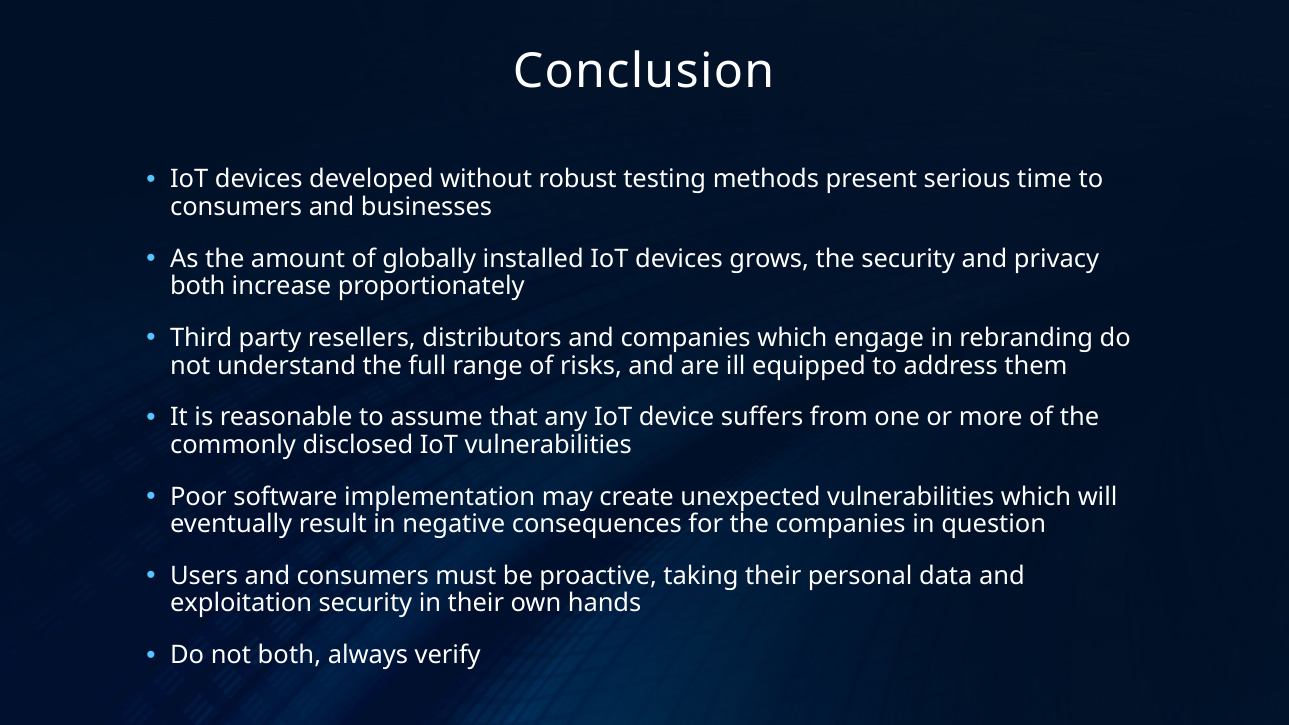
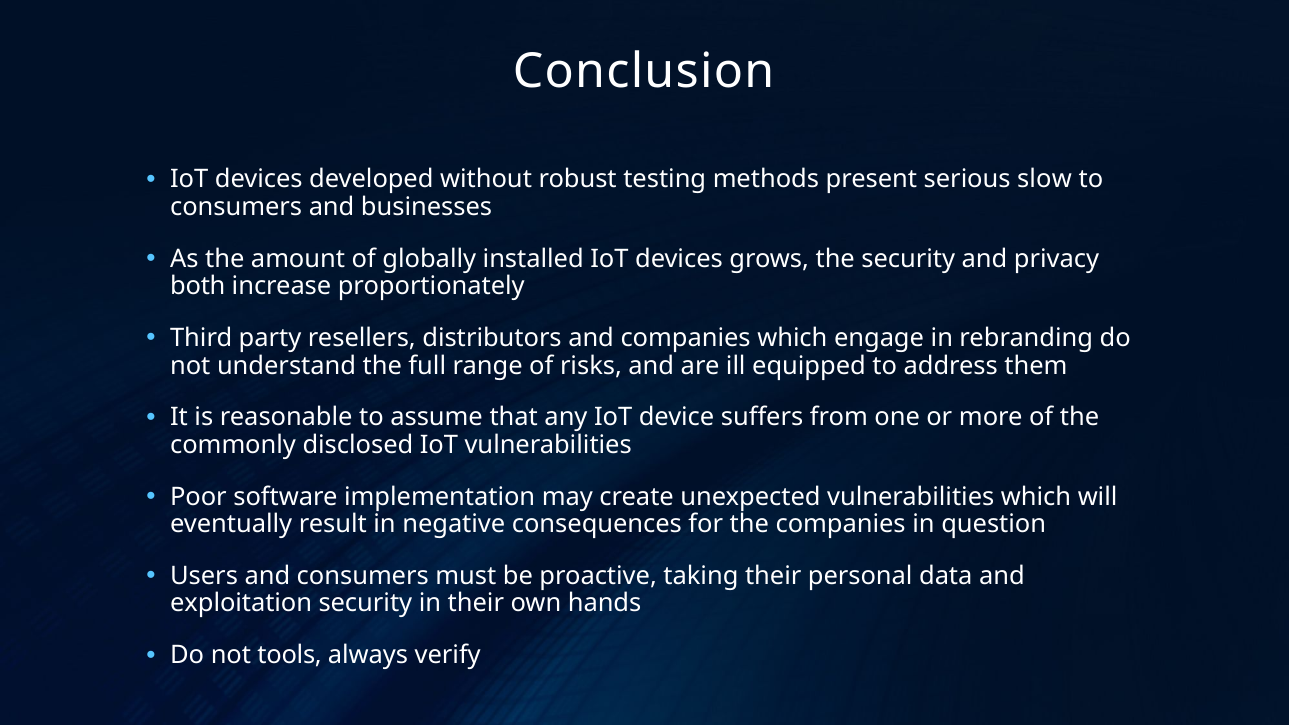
time: time -> slow (1044, 180)
not both: both -> tools (290, 655)
